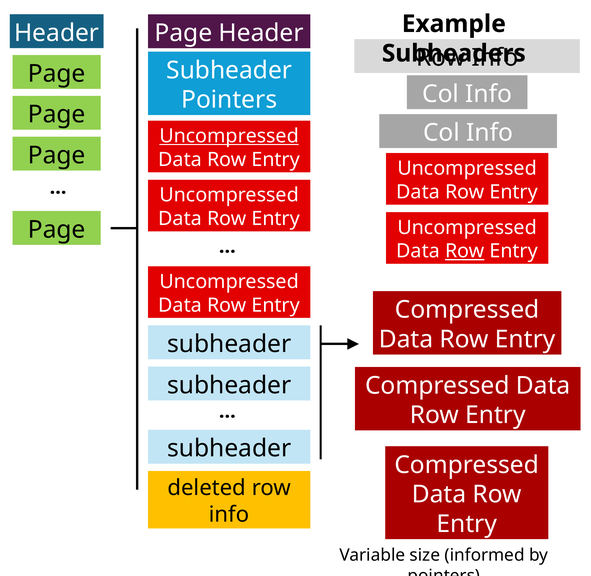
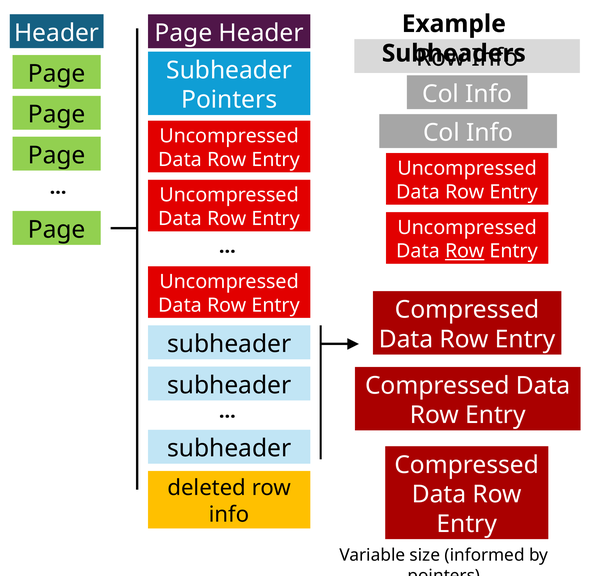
Uncompressed underline: present -> none (229, 136)
